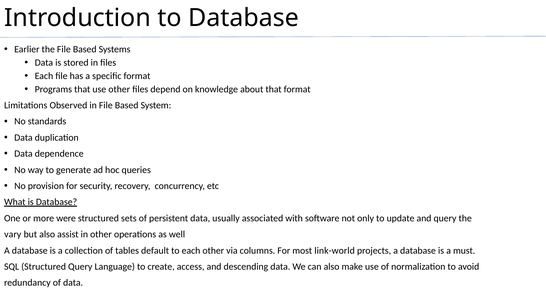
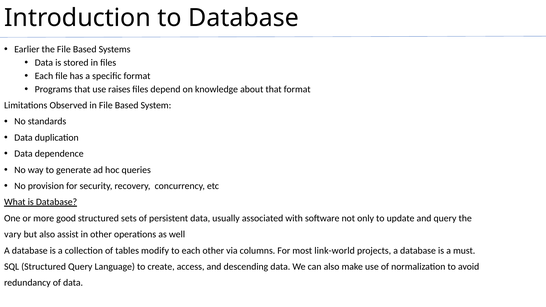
use other: other -> raises (119, 89)
were: were -> good (66, 218)
default: default -> modify (155, 251)
